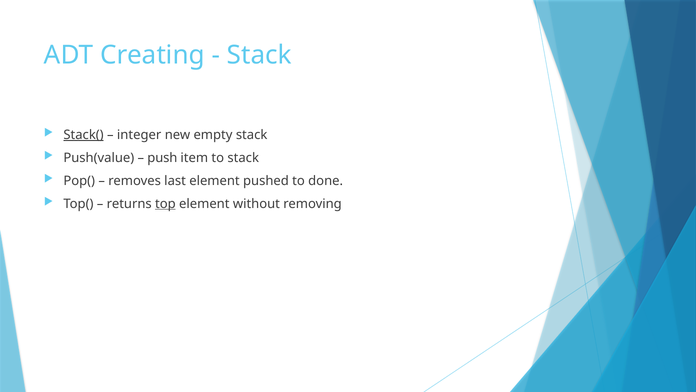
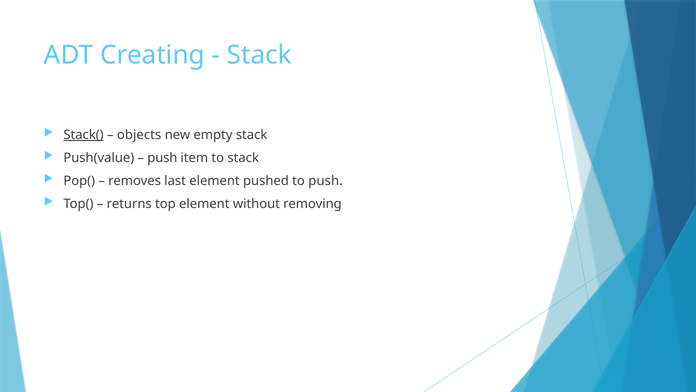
integer: integer -> objects (139, 135)
to done: done -> push (326, 181)
top underline: present -> none (165, 203)
